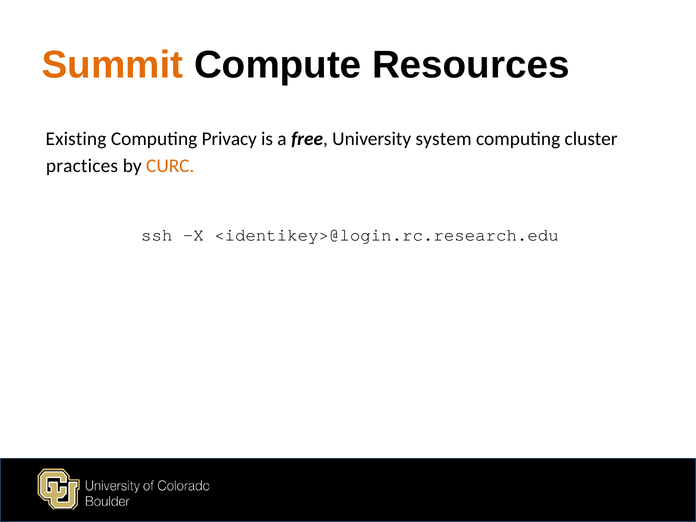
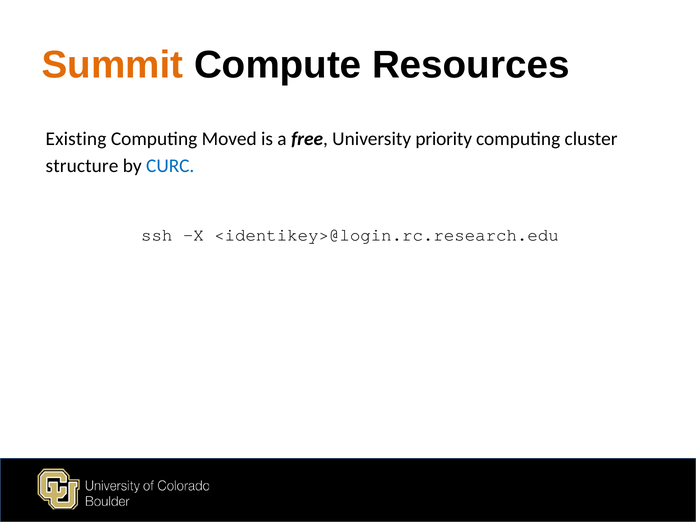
Privacy: Privacy -> Moved (229, 139)
system: system -> priority (444, 139)
practices: practices -> structure (82, 166)
CURC colour: orange -> blue (170, 166)
